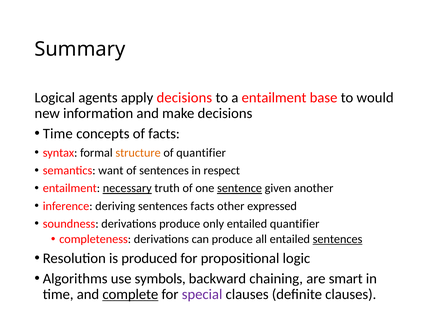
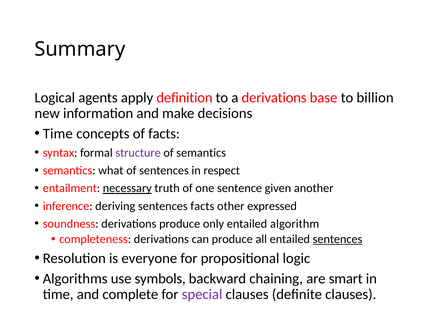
apply decisions: decisions -> definition (184, 98)
a entailment: entailment -> derivations (274, 98)
would: would -> billion (375, 98)
structure colour: orange -> purple (138, 153)
of quantifier: quantifier -> semantics (201, 153)
want: want -> what (111, 171)
sentence underline: present -> none (240, 188)
entailed quantifier: quantifier -> algorithm (295, 224)
produced: produced -> everyone (149, 258)
complete underline: present -> none (130, 295)
